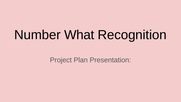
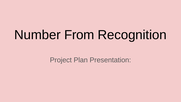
What: What -> From (79, 35)
